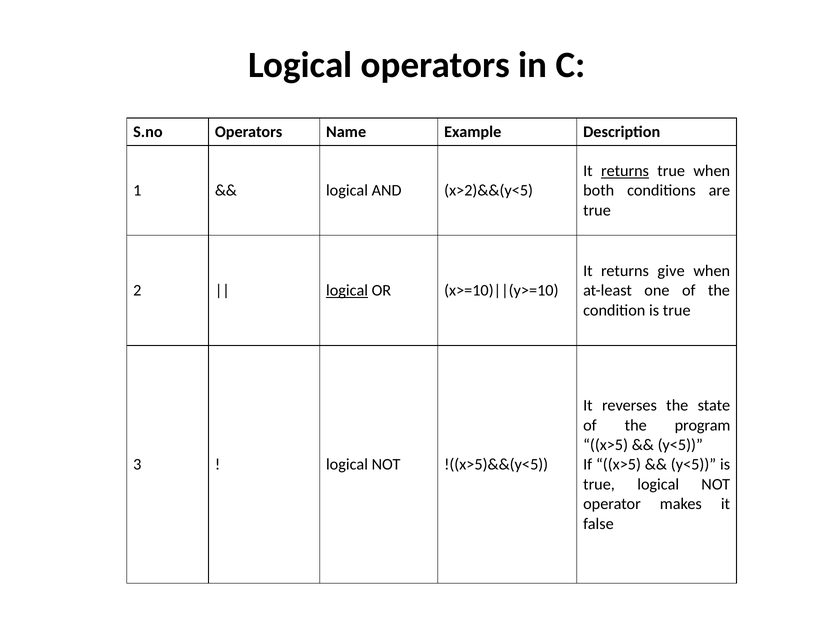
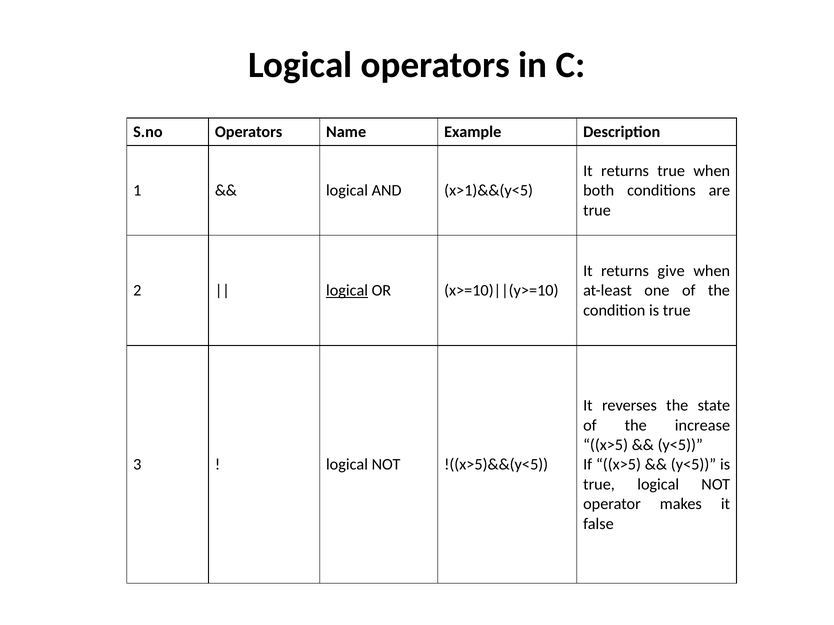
returns underline: present -> none (625, 171)
x>2)&&(y<5: x>2)&&(y<5 -> x>1)&&(y<5 (489, 191)
program: program -> increase (702, 426)
